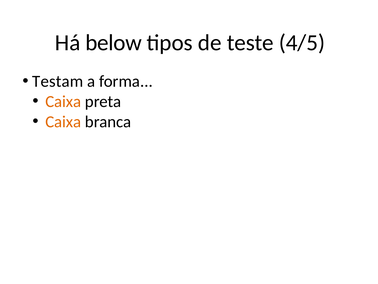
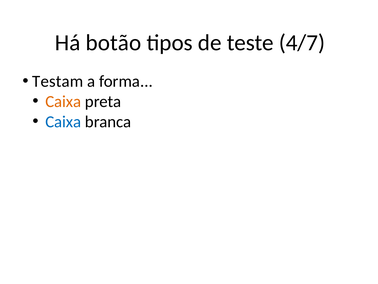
below: below -> botão (113, 43)
4/5: 4/5 -> 4/7 (302, 43)
Caixa colour: orange -> blue (63, 122)
